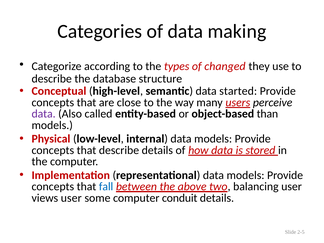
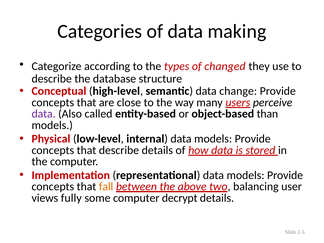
started: started -> change (238, 91)
fall colour: blue -> orange (106, 187)
views user: user -> fully (71, 198)
conduit: conduit -> decrypt (180, 198)
